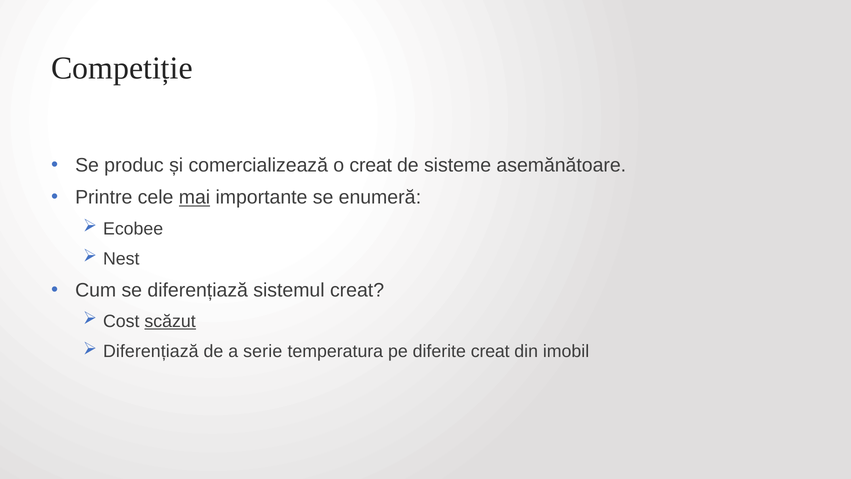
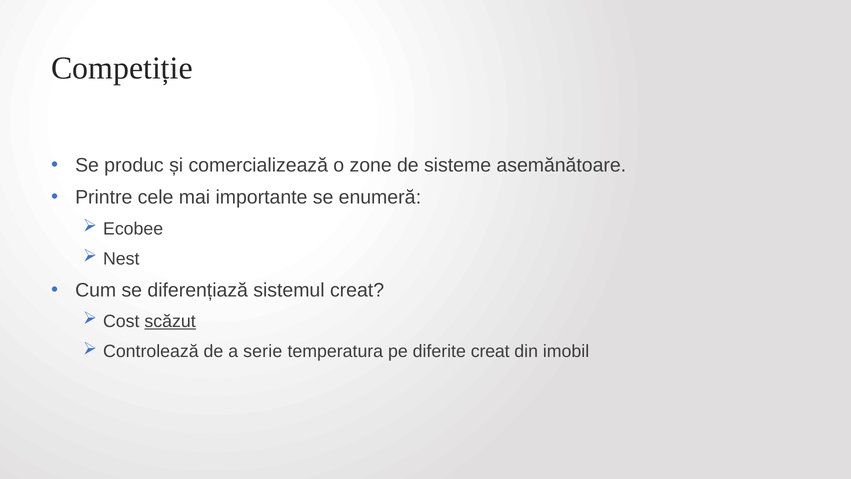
o creat: creat -> zone (371, 165)
mai underline: present -> none (195, 197)
Diferențiază: Diferențiază -> Controlează (151, 351)
